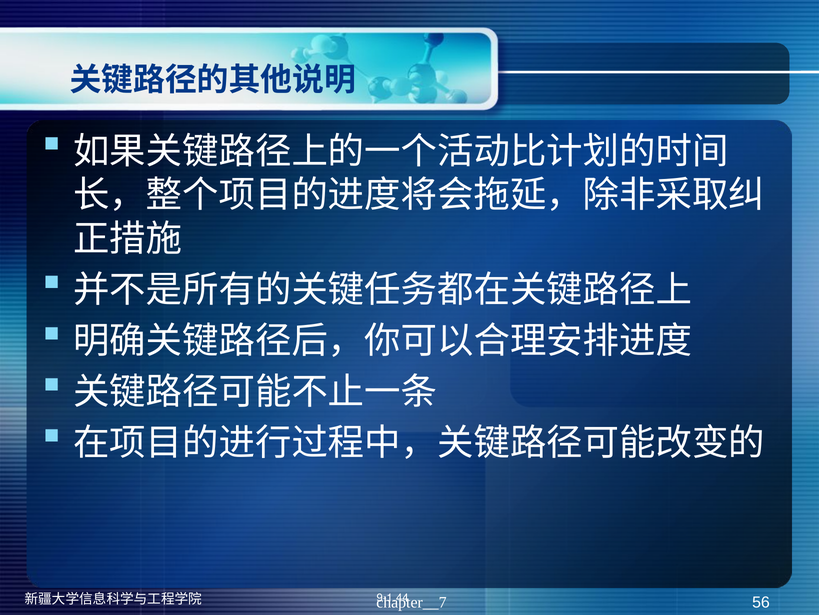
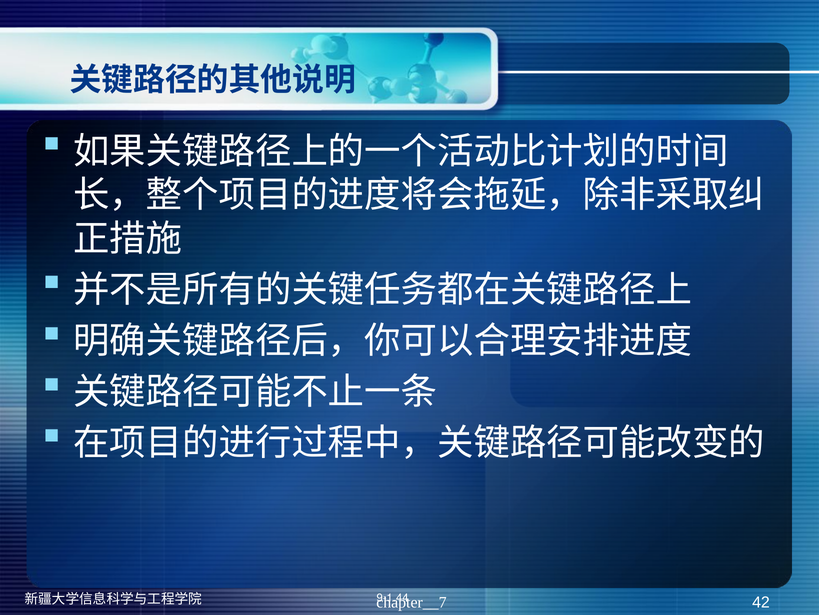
56: 56 -> 42 (761, 602)
